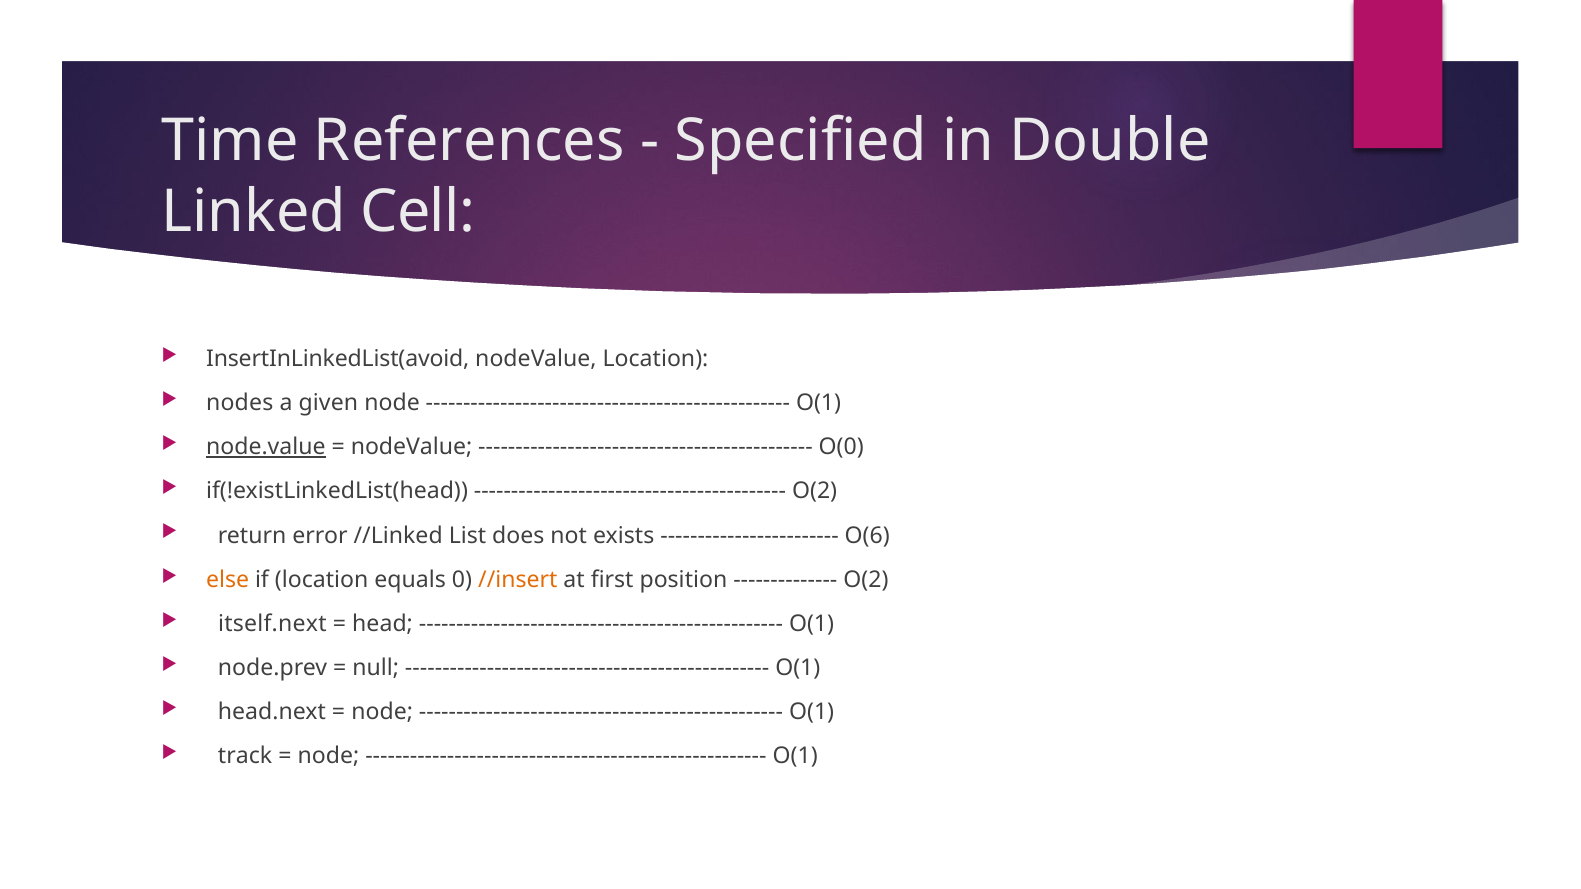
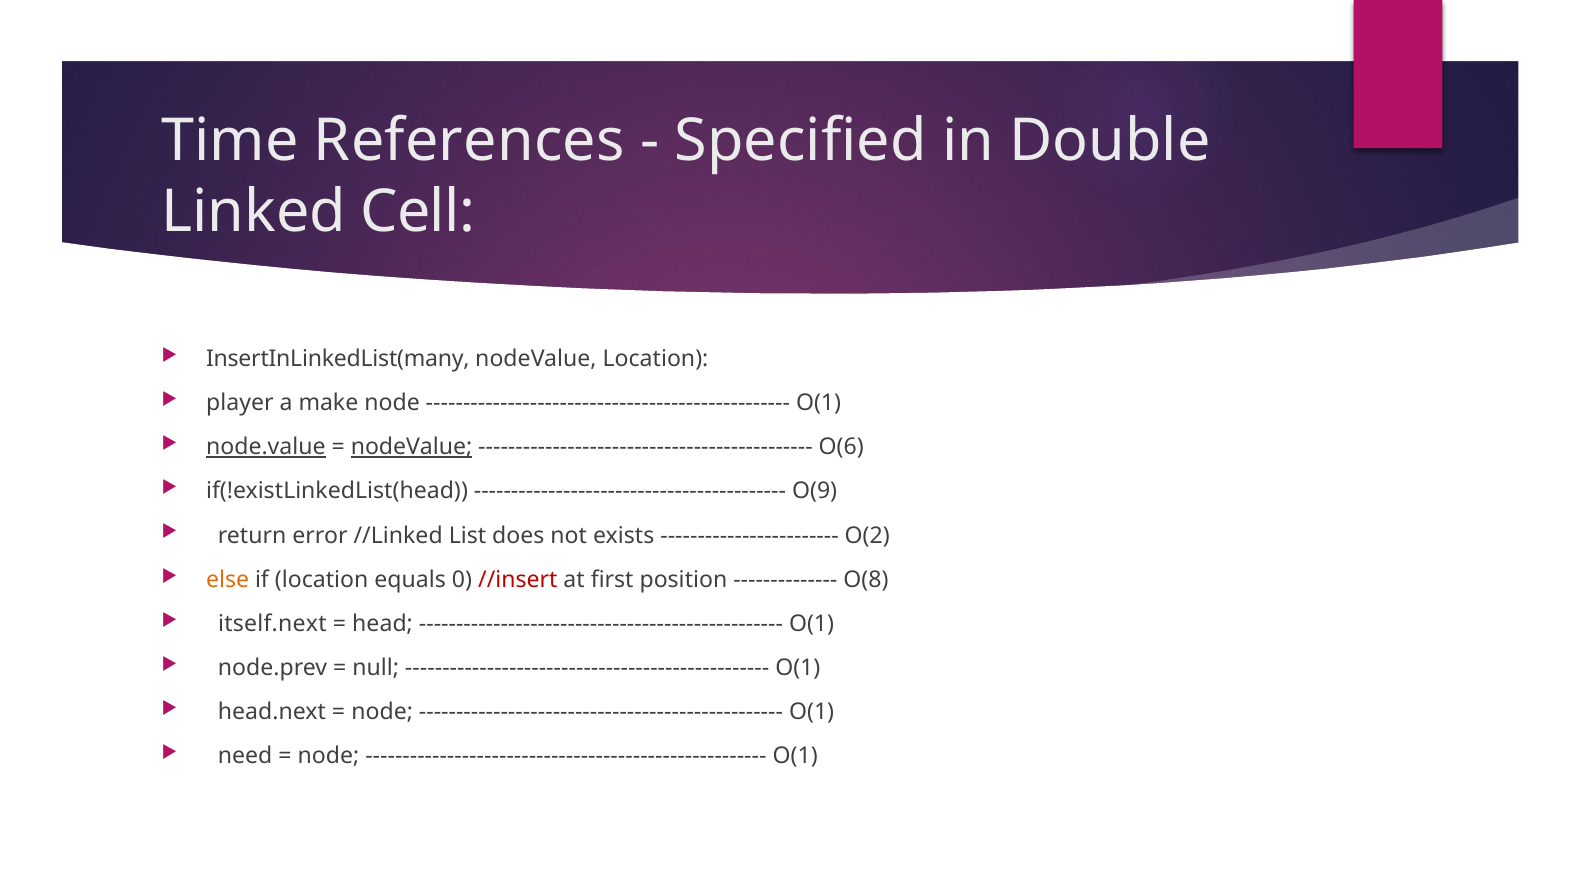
InsertInLinkedList(avoid: InsertInLinkedList(avoid -> InsertInLinkedList(many (338, 359)
nodes: nodes -> player (240, 403)
given: given -> make (328, 403)
nodeValue underline: none -> present (412, 447)
O(0: O(0 -> O(6 (841, 447)
O(2: O(2 -> O(9 (815, 491)
O(6: O(6 -> O(2 (867, 536)
//insert colour: orange -> red (518, 580)
O(2: O(2 -> O(8 (866, 580)
track: track -> need (245, 756)
